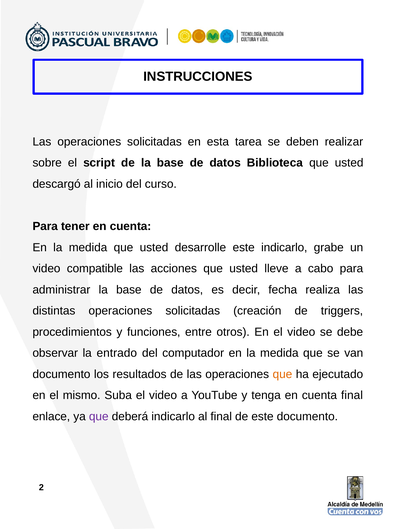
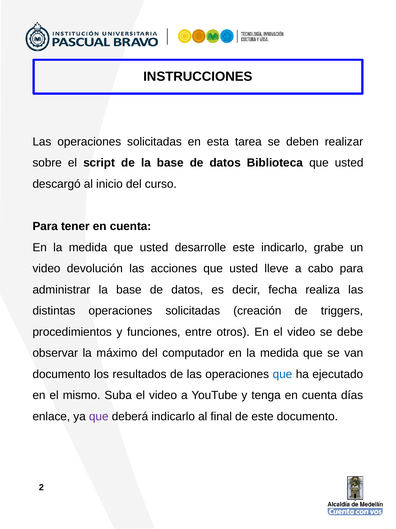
compatible: compatible -> devolución (95, 268)
entrado: entrado -> máximo (117, 352)
que colour: orange -> blue (282, 374)
cuenta final: final -> días (352, 395)
